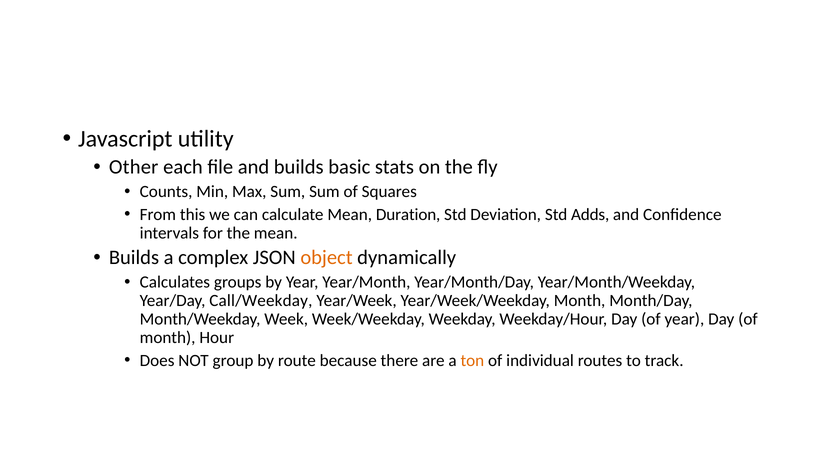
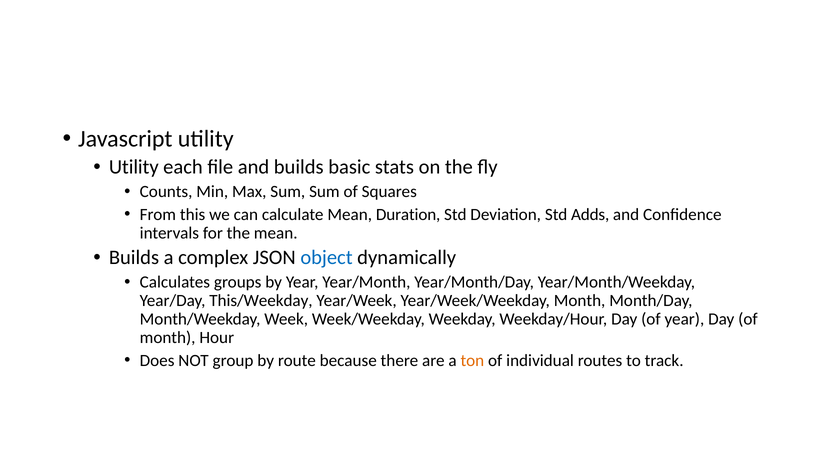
Other: Other -> Utility (134, 167)
object colour: orange -> blue (327, 258)
Call/Weekday: Call/Weekday -> This/Weekday (261, 301)
